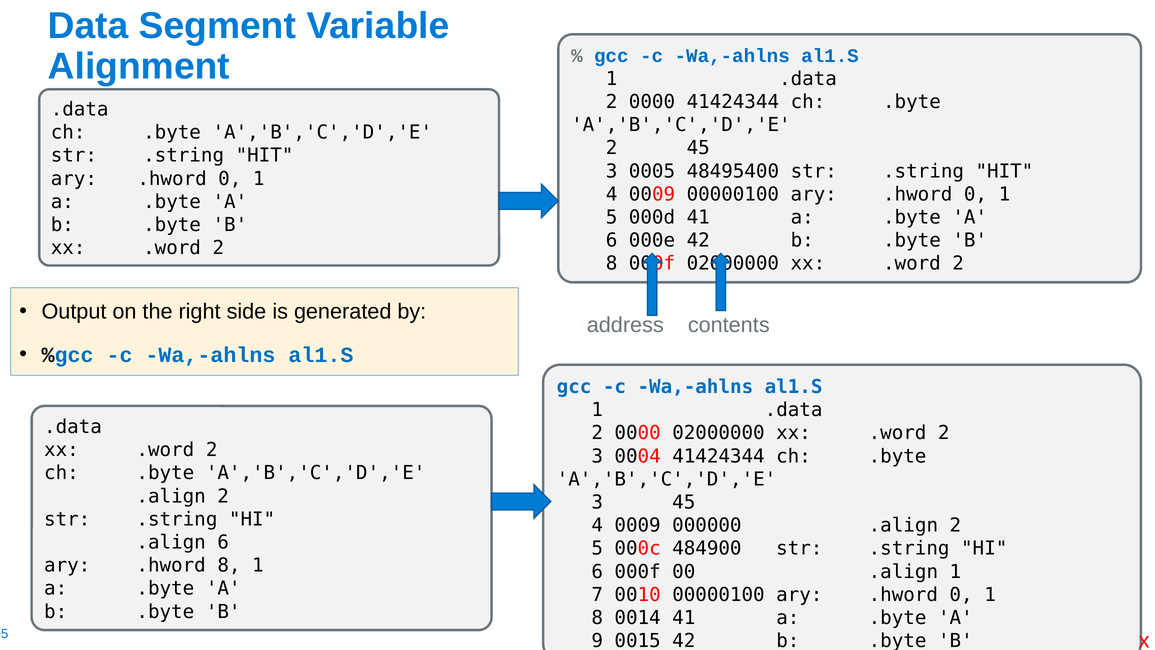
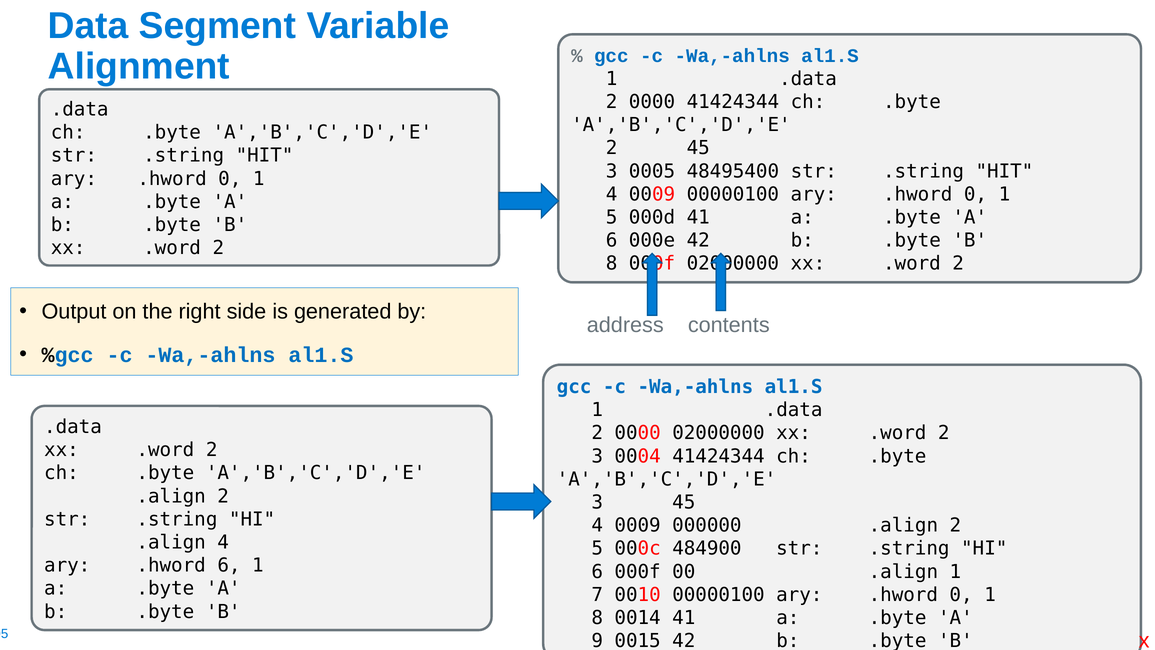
.align 6: 6 -> 4 (223, 542)
.hword 8: 8 -> 6 (229, 565)
